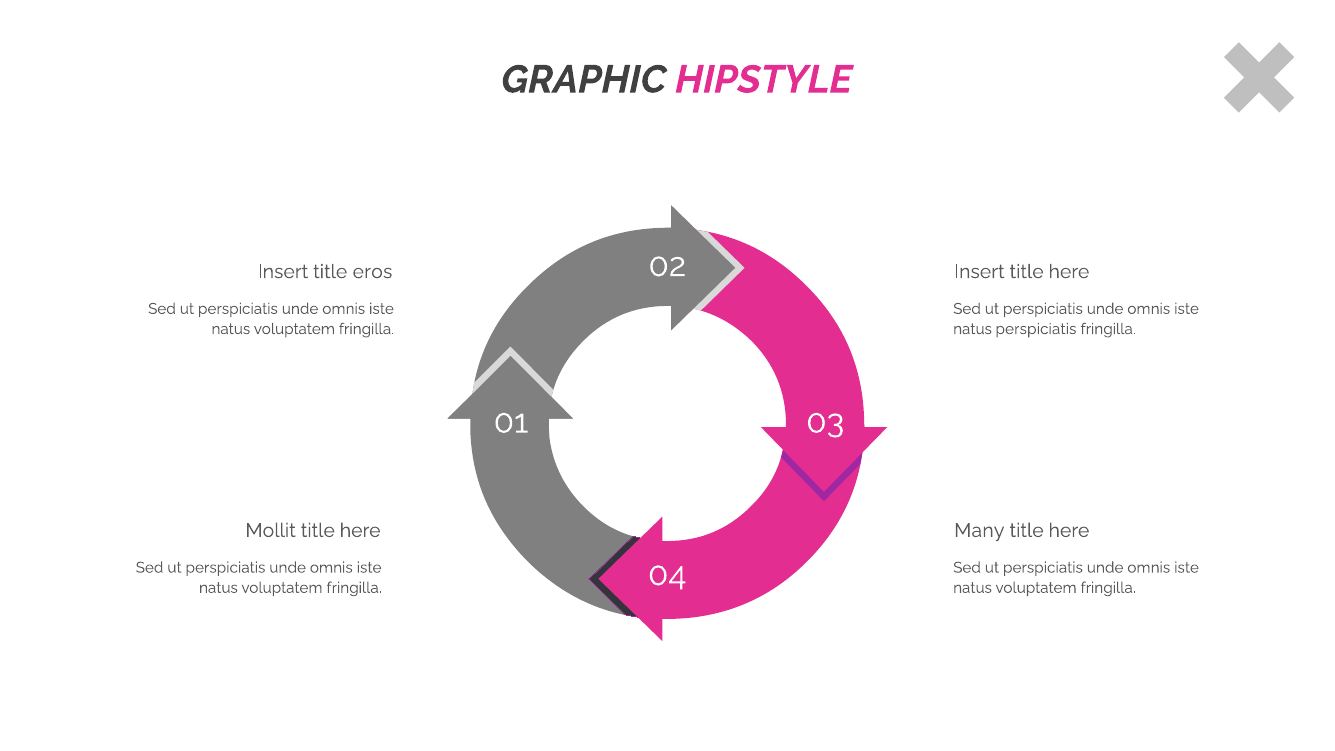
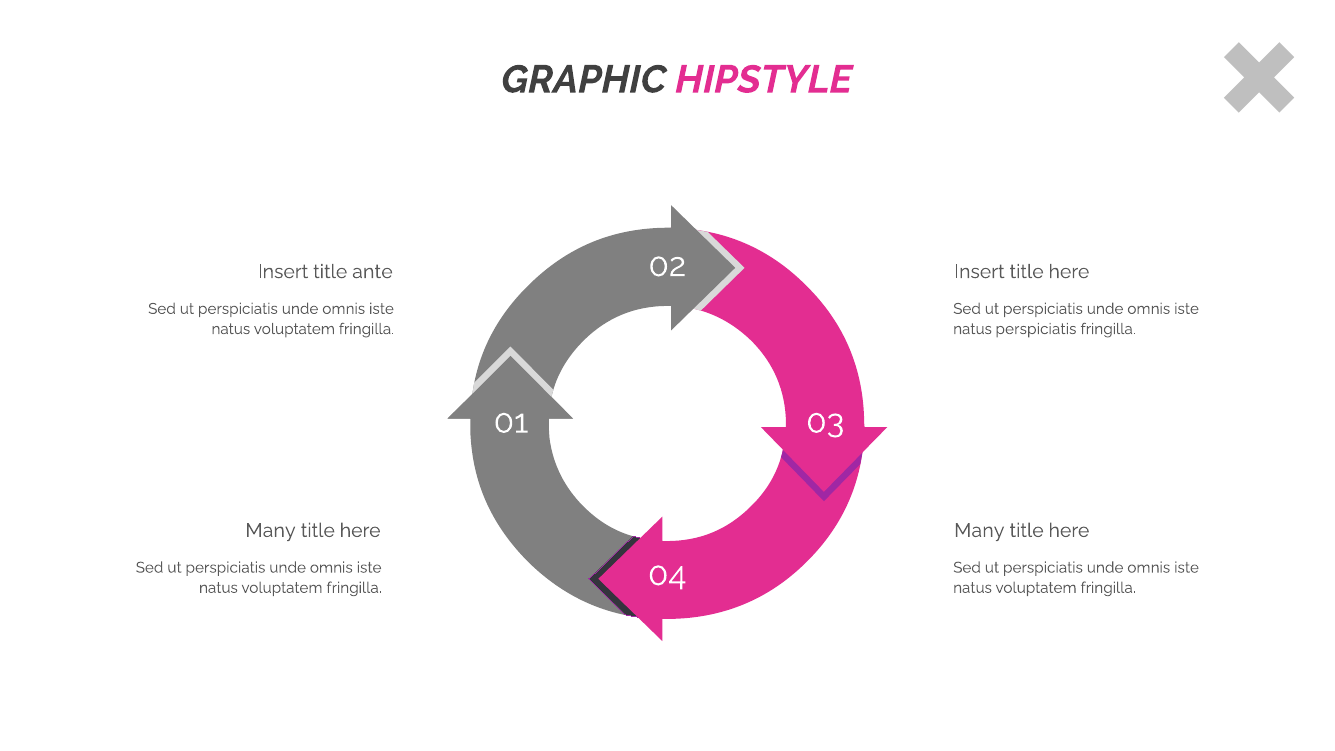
eros: eros -> ante (372, 272)
Mollit: Mollit -> Many (271, 530)
